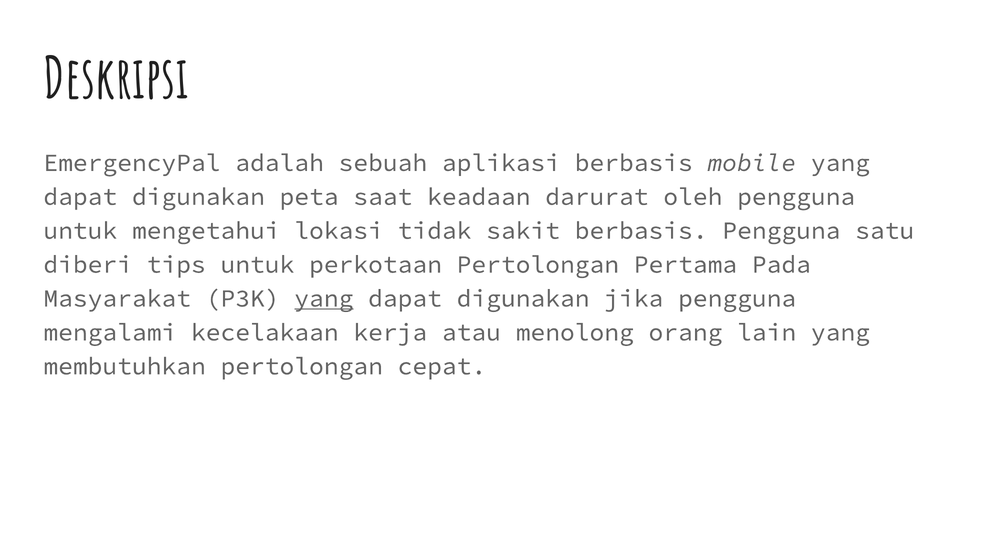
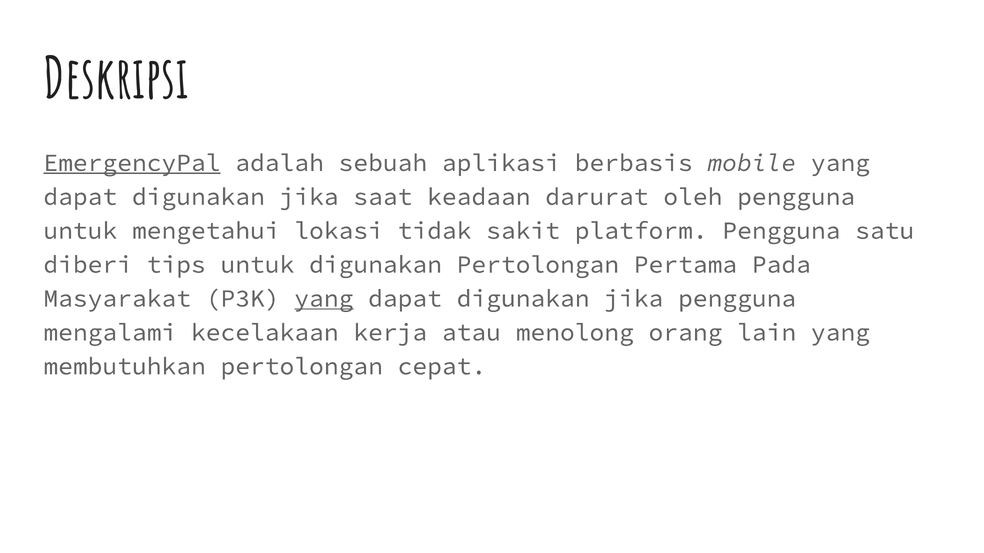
EmergencyPal underline: none -> present (132, 163)
peta: peta -> jika (309, 197)
sakit berbasis: berbasis -> platform (641, 231)
untuk perkotaan: perkotaan -> digunakan (375, 265)
